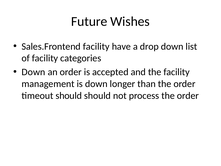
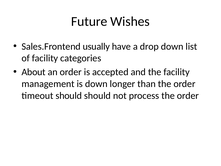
Sales.Frontend facility: facility -> usually (96, 46)
Down: Down -> About (34, 72)
